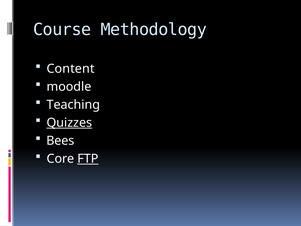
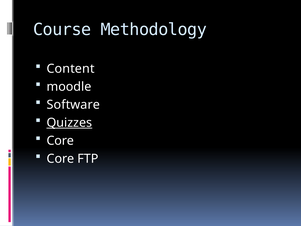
Teaching: Teaching -> Software (73, 105)
Bees: Bees -> Core (60, 140)
FTP underline: present -> none (88, 158)
